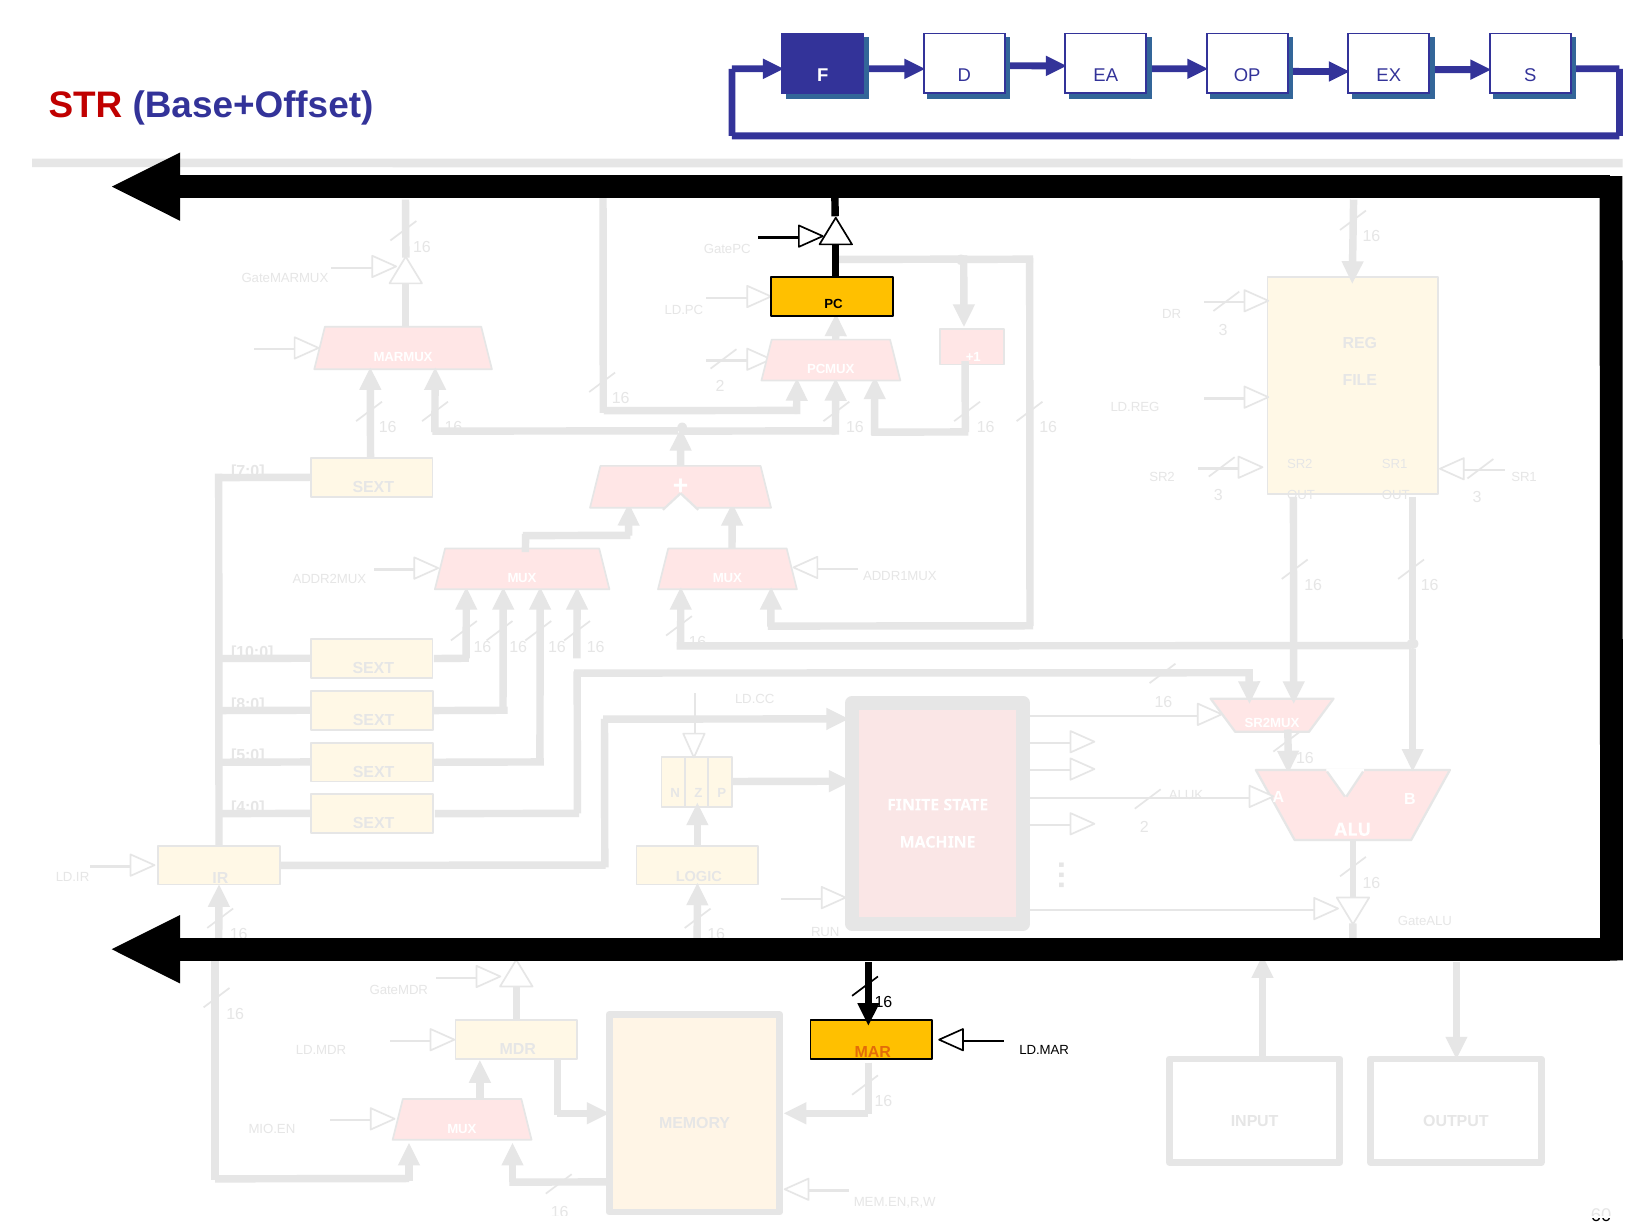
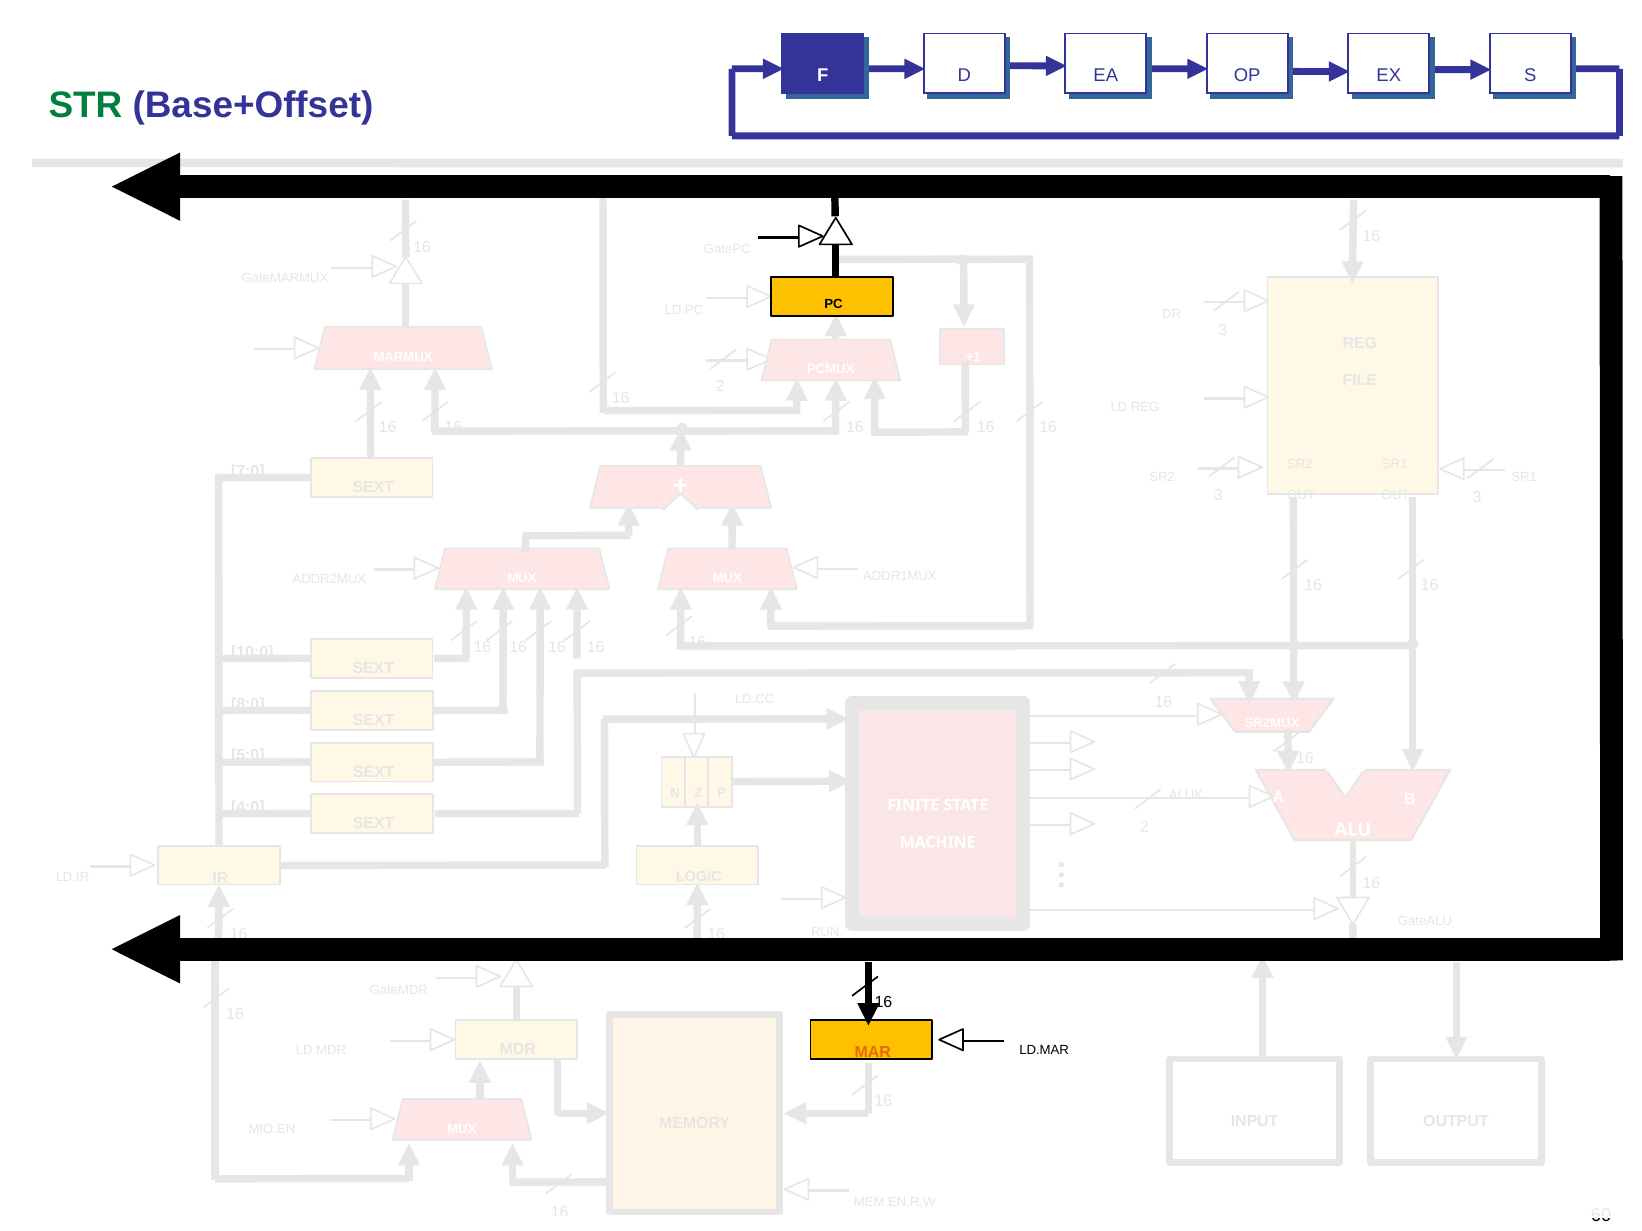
STR colour: red -> green (85, 106)
